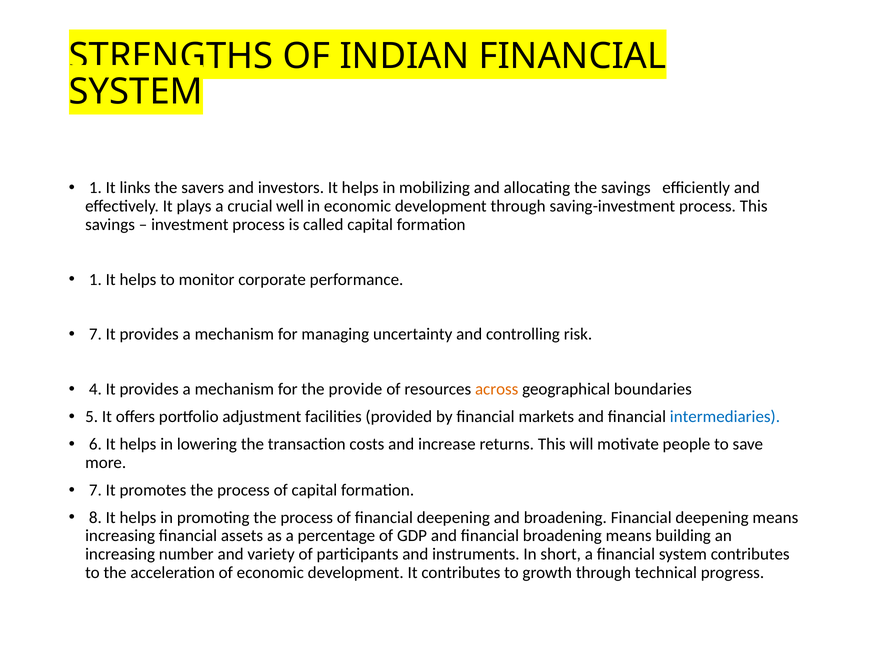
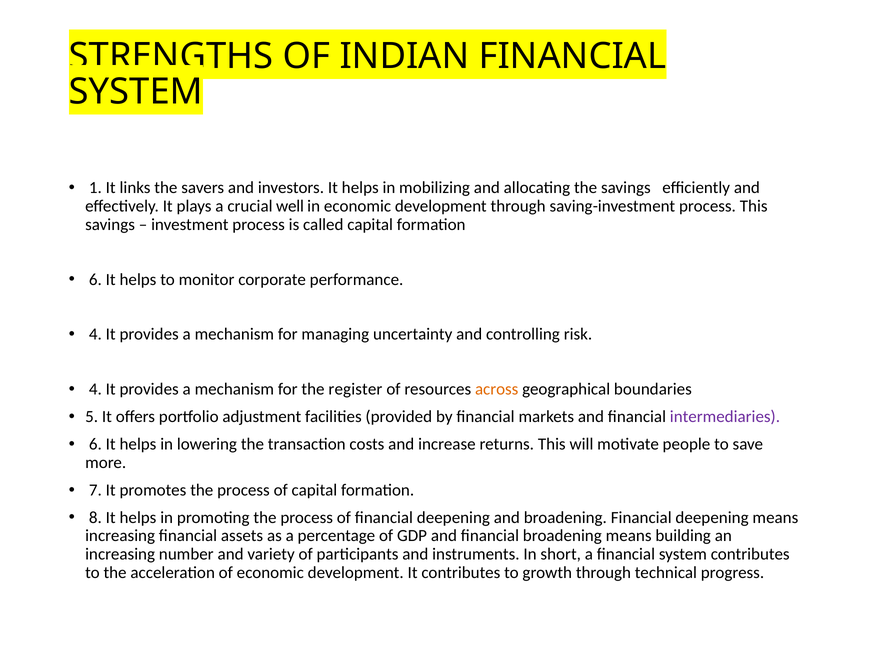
1: 1 -> 6 (95, 280)
7: 7 -> 4 (95, 335)
provide: provide -> register (355, 390)
intermediaries colour: blue -> purple (725, 417)
